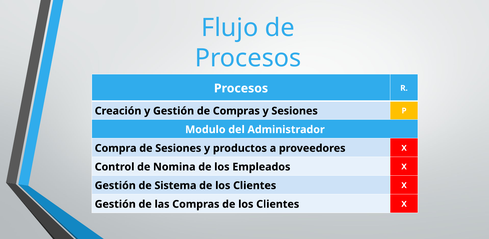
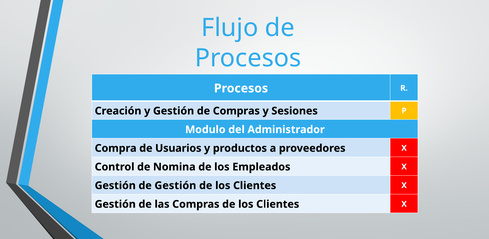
de Sesiones: Sesiones -> Usuarios (178, 148)
de Sistema: Sistema -> Gestión (175, 186)
